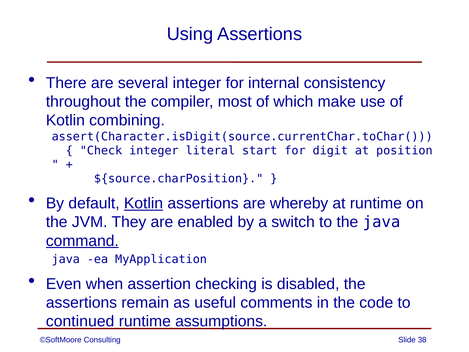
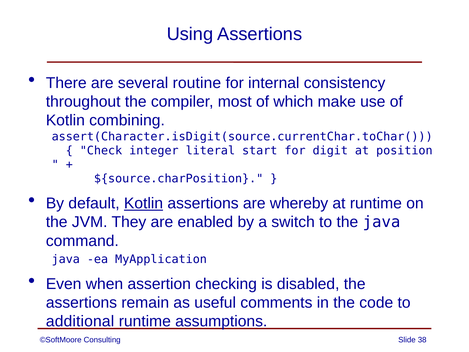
several integer: integer -> routine (197, 83)
command underline: present -> none (82, 241)
continued: continued -> additional (80, 321)
